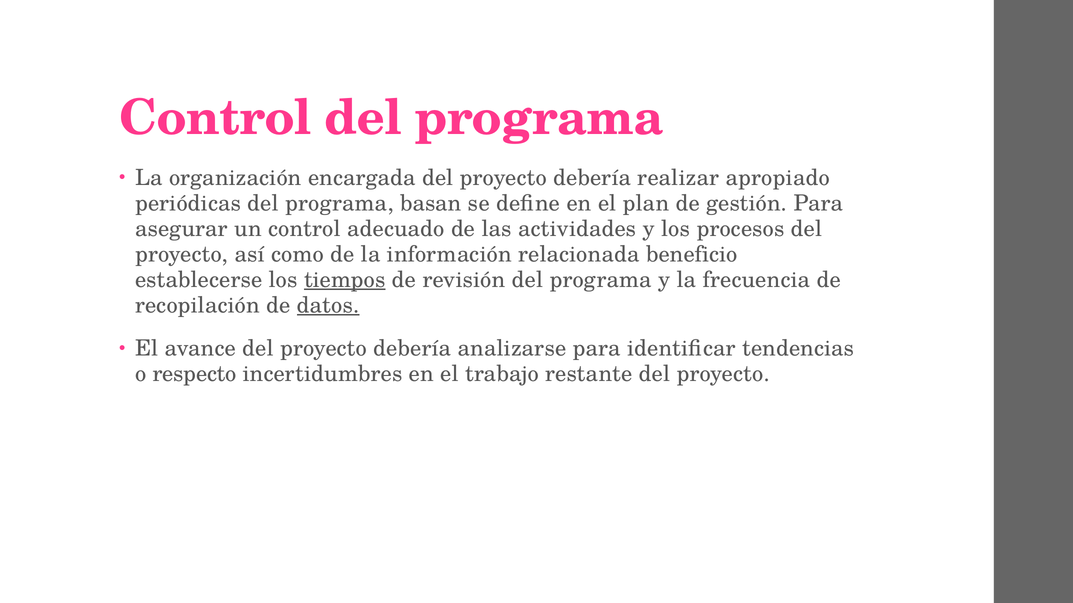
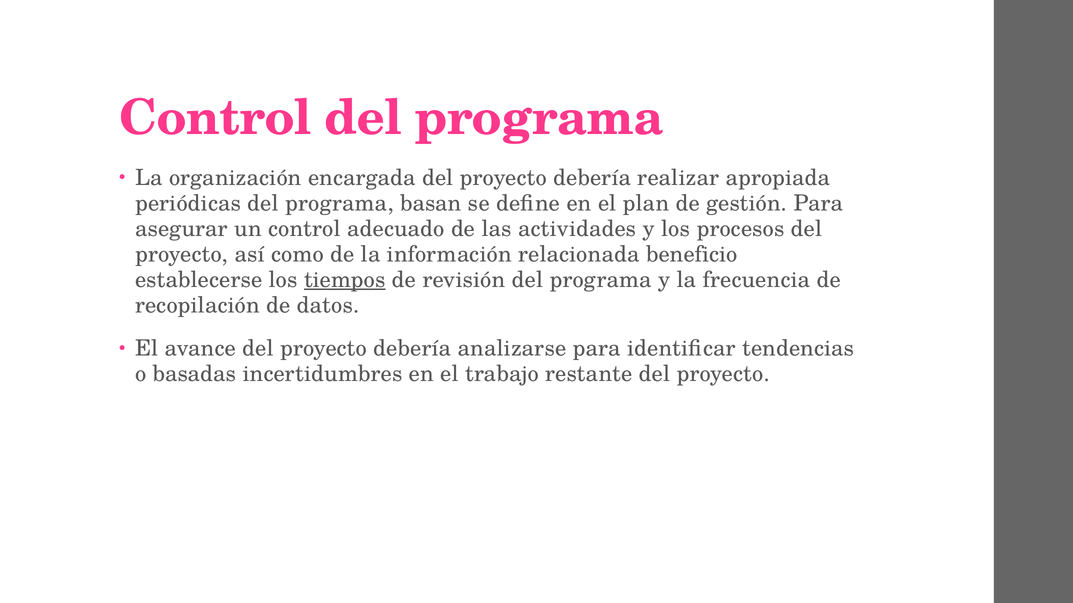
apropiado: apropiado -> apropiada (778, 178)
datos underline: present -> none (328, 306)
respecto: respecto -> basadas (194, 374)
